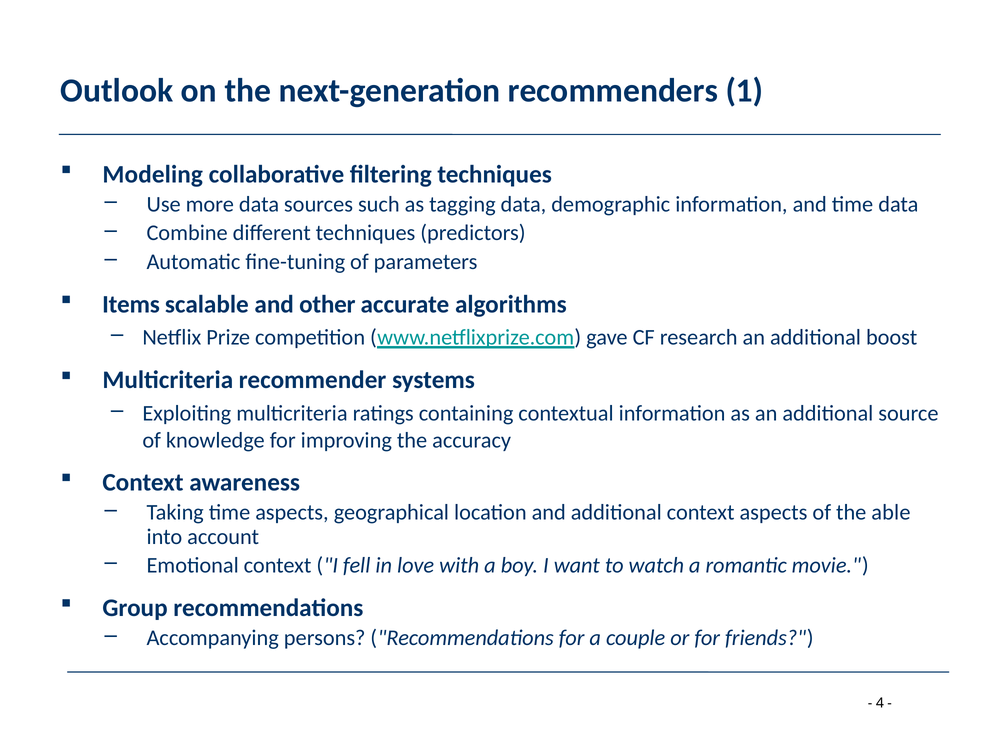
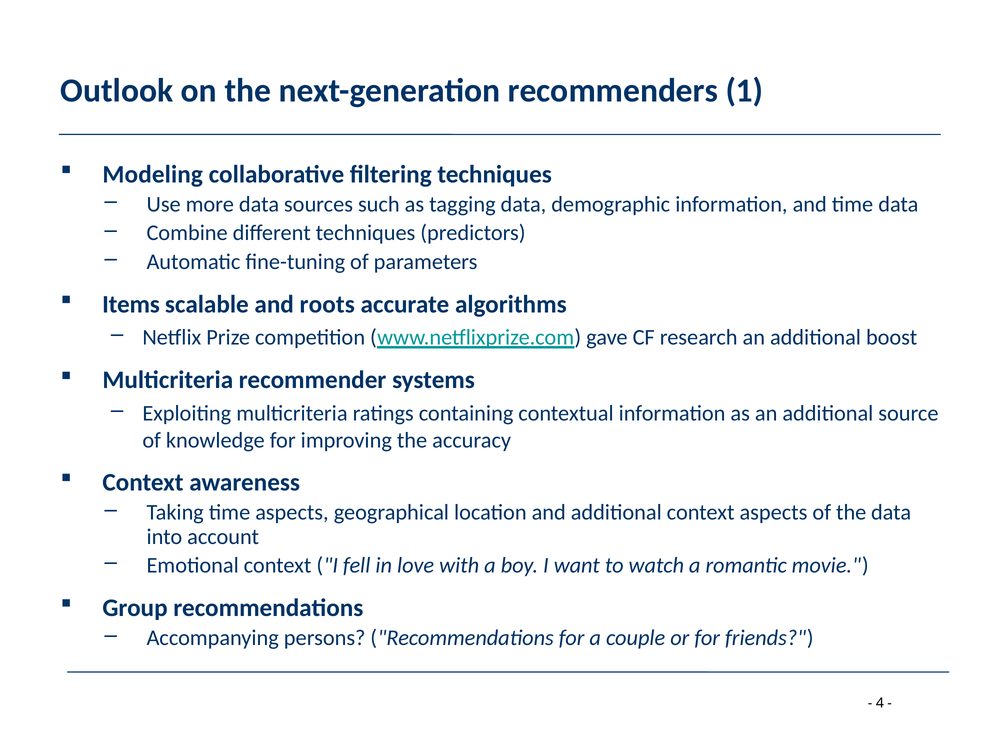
other: other -> roots (327, 304)
the able: able -> data (891, 512)
